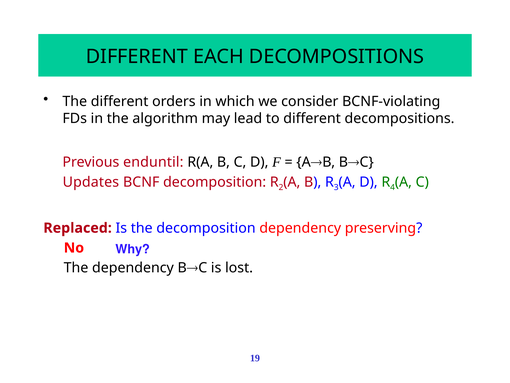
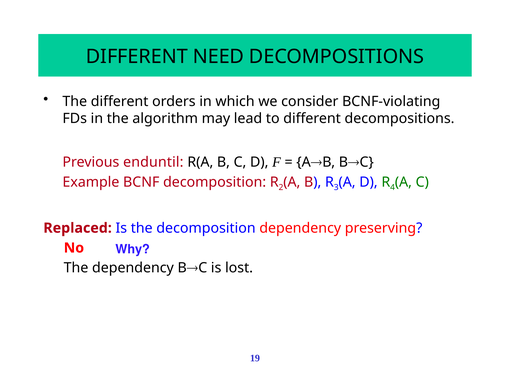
EACH: EACH -> NEED (219, 57)
Updates: Updates -> Example (91, 182)
